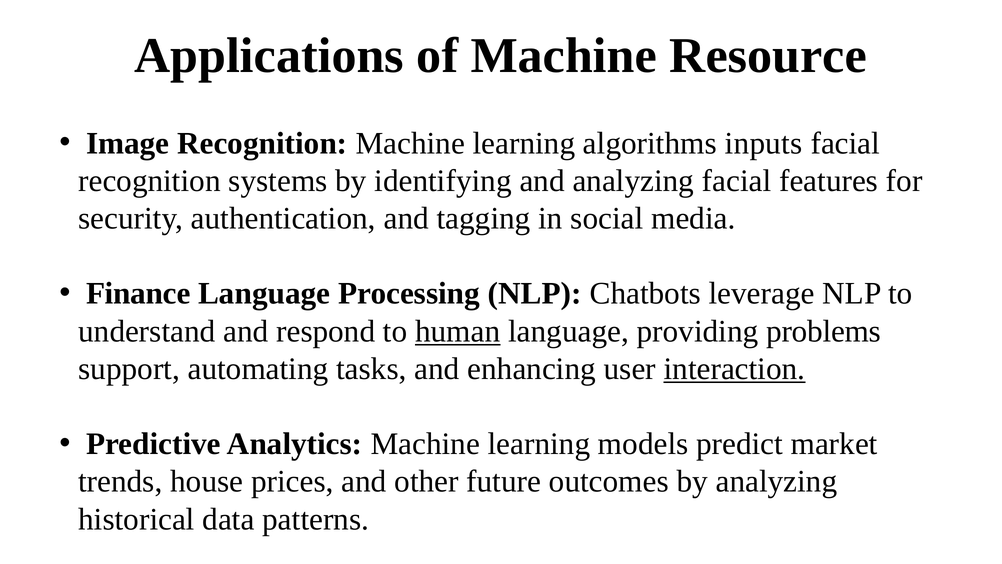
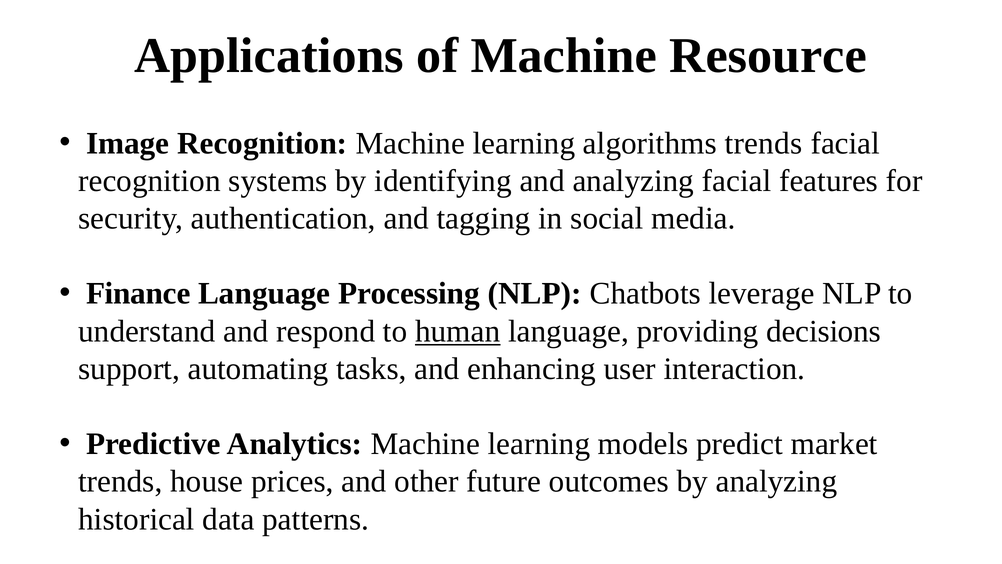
algorithms inputs: inputs -> trends (764, 143)
problems: problems -> decisions (824, 331)
interaction underline: present -> none (734, 369)
